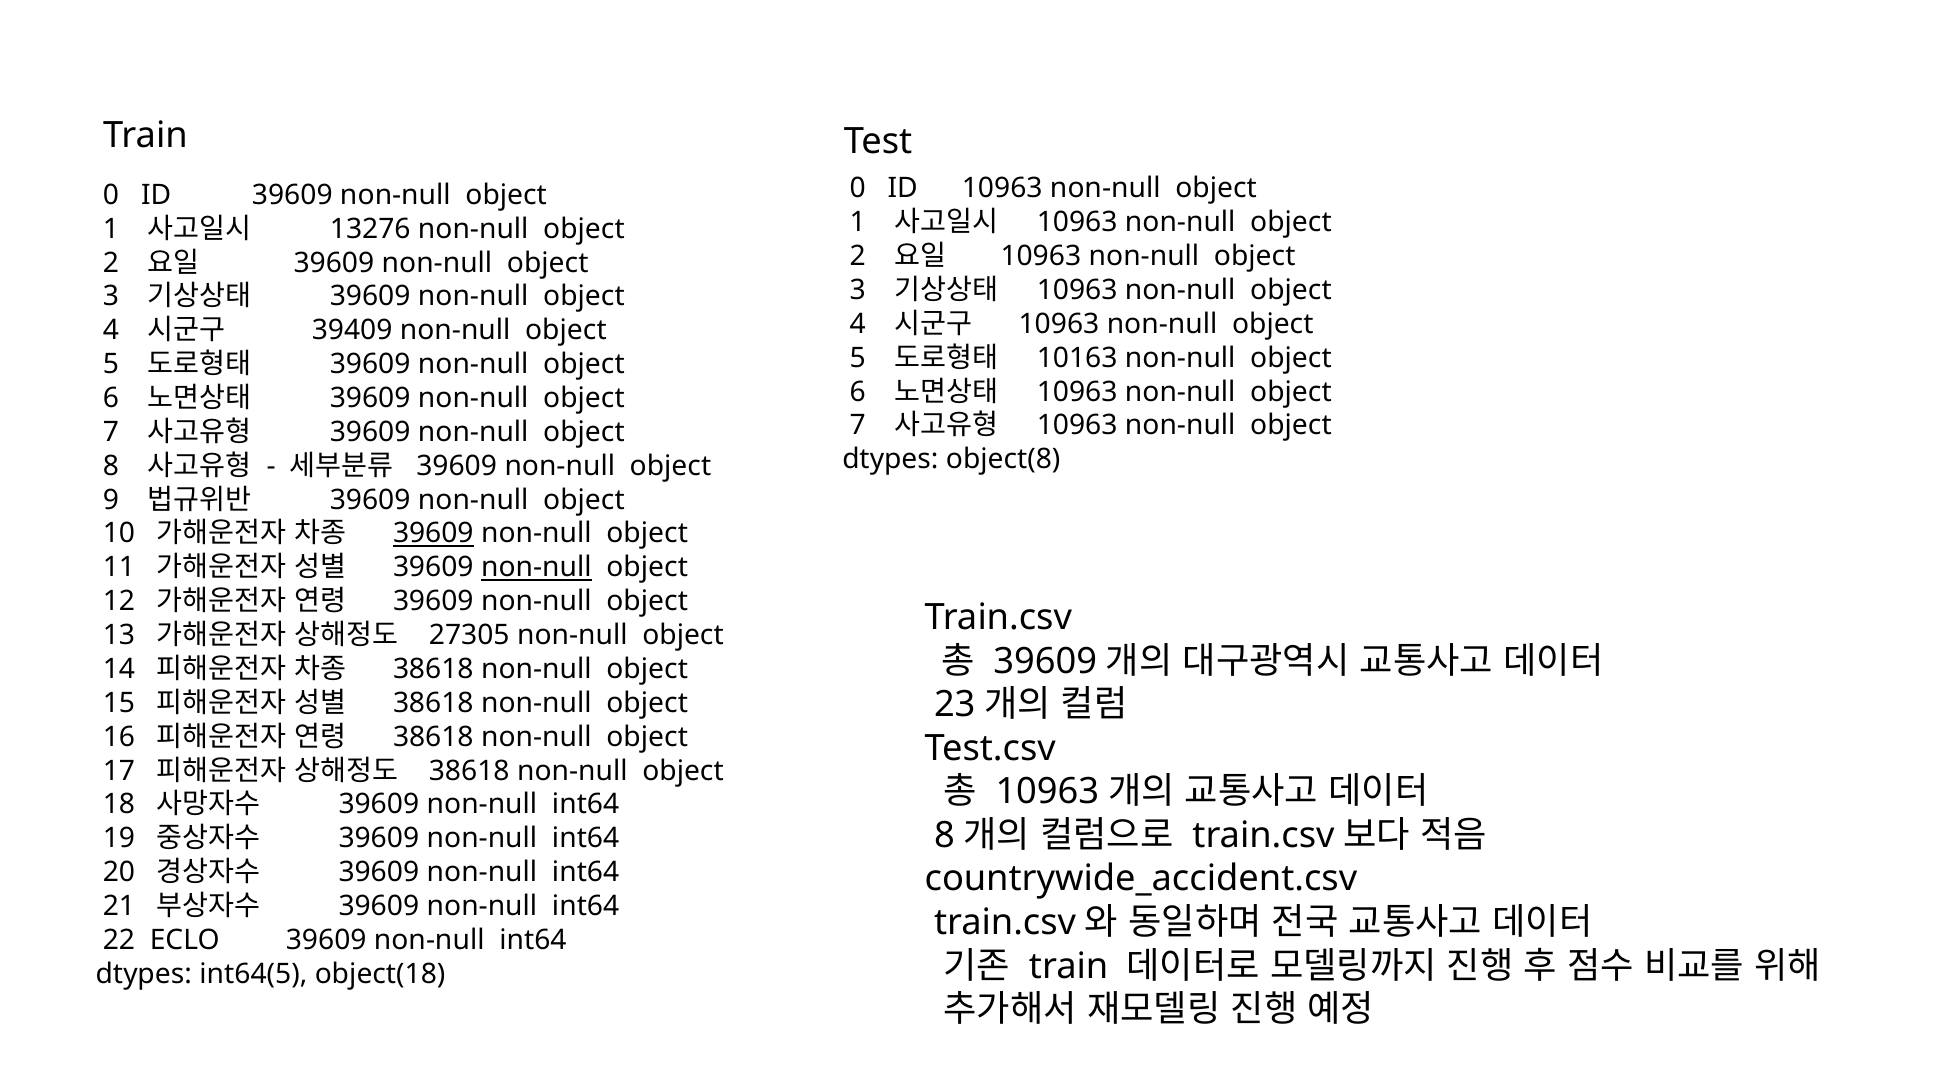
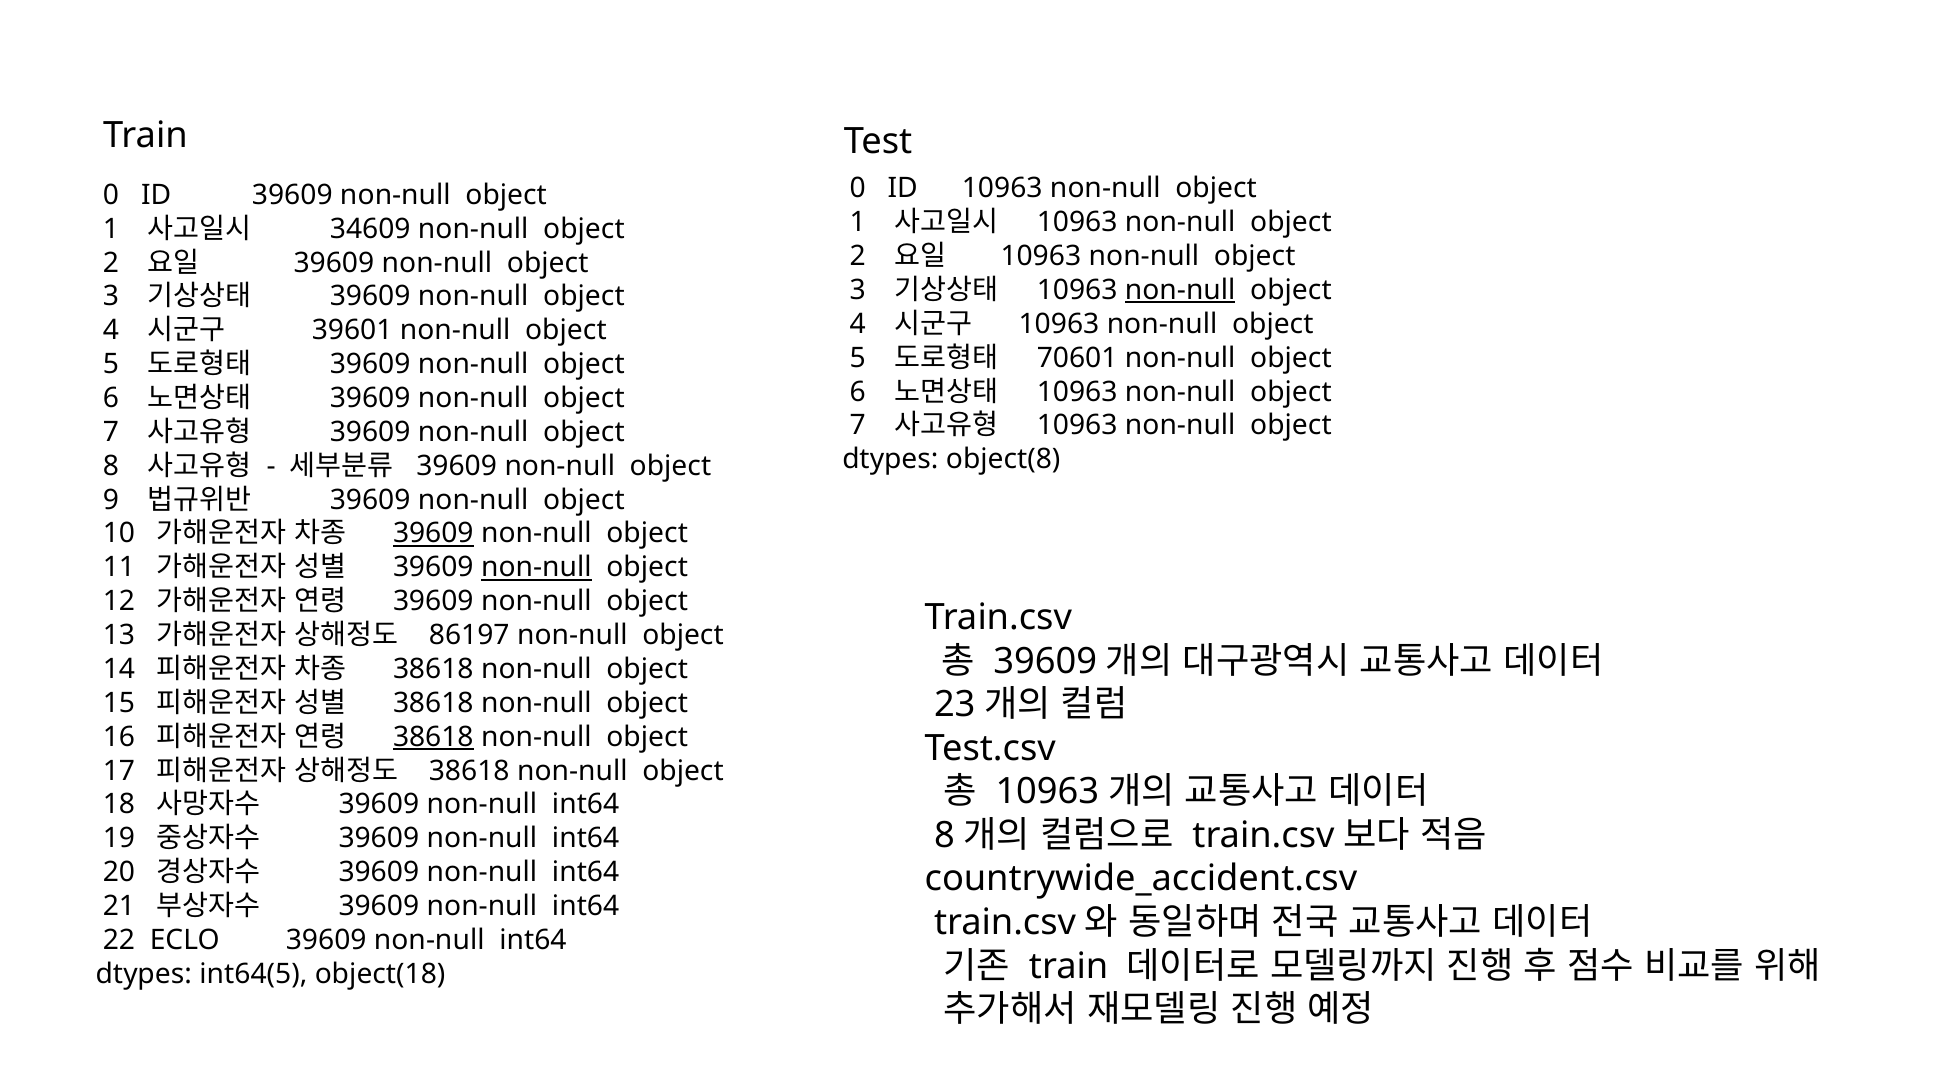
13276: 13276 -> 34609 (370, 229)
non-null underline: none -> present (1180, 290)
39409: 39409 -> 39601 (352, 330)
10163: 10163 -> 70601 (1077, 358)
27305: 27305 -> 86197 (469, 635)
38618 underline: none -> present (433, 737)
